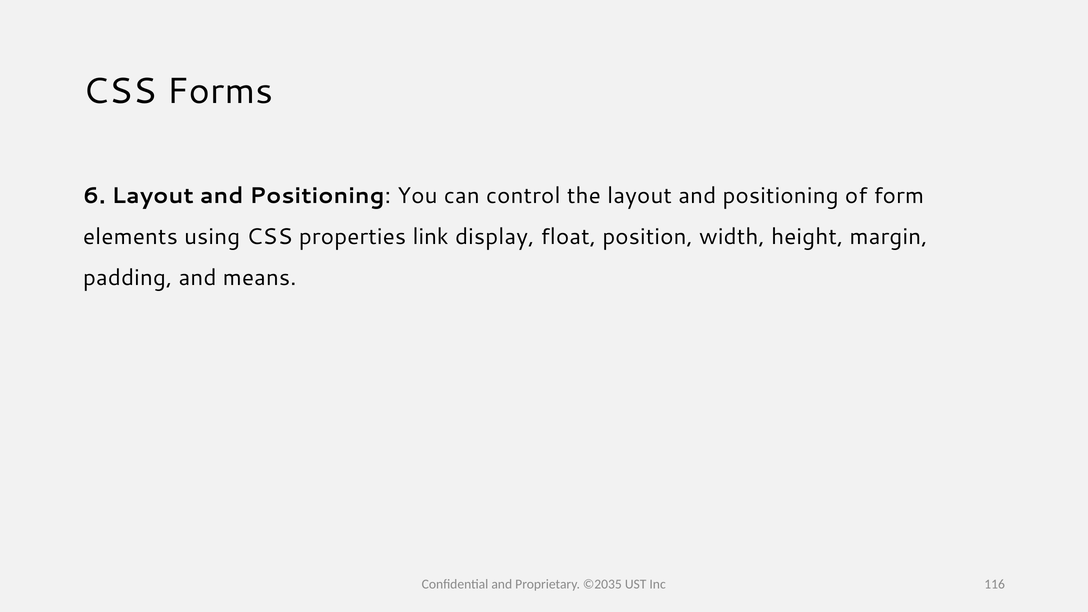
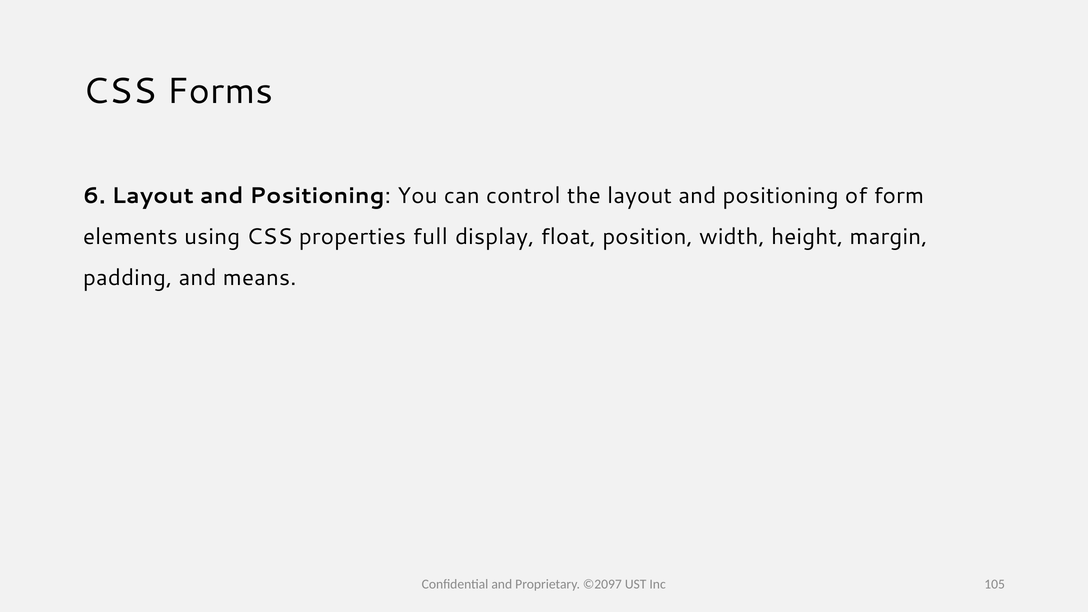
link: link -> full (430, 237)
©2035: ©2035 -> ©2097 (602, 584)
116: 116 -> 105 (995, 584)
